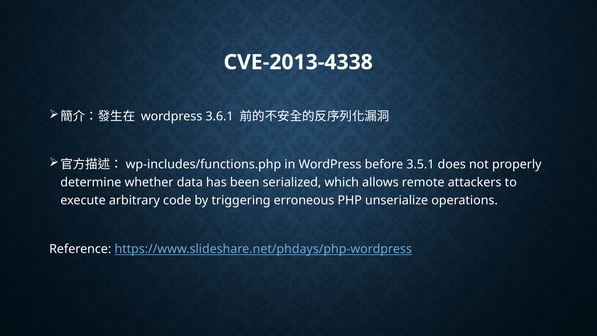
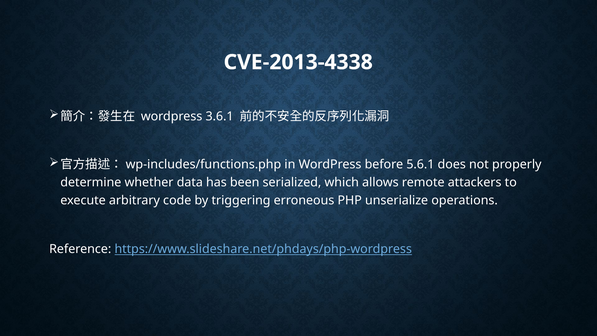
3.5.1: 3.5.1 -> 5.6.1 (420, 164)
